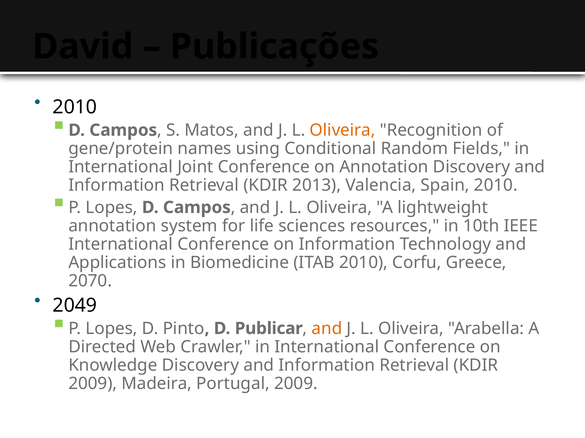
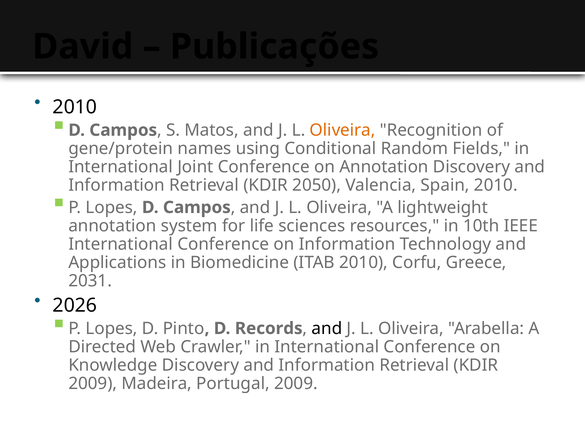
2013: 2013 -> 2050 (317, 186)
2070: 2070 -> 2031 (90, 281)
2049: 2049 -> 2026 (75, 306)
Publicar: Publicar -> Records (269, 329)
and colour: orange -> black (327, 329)
